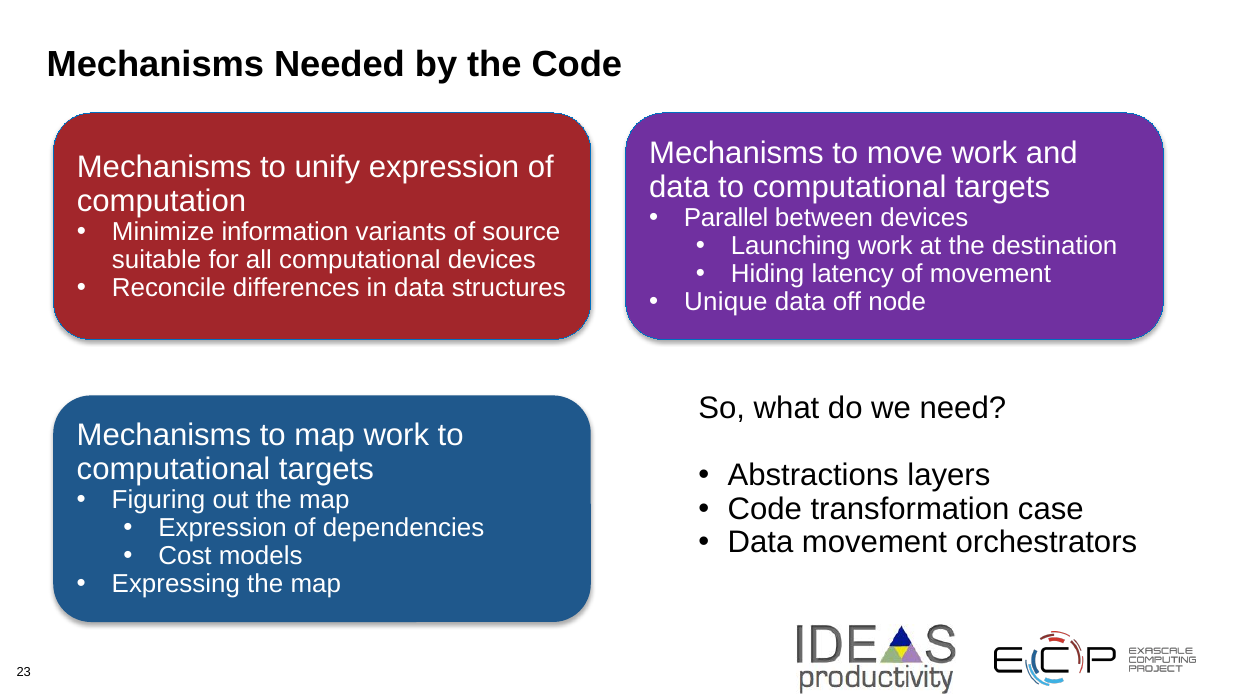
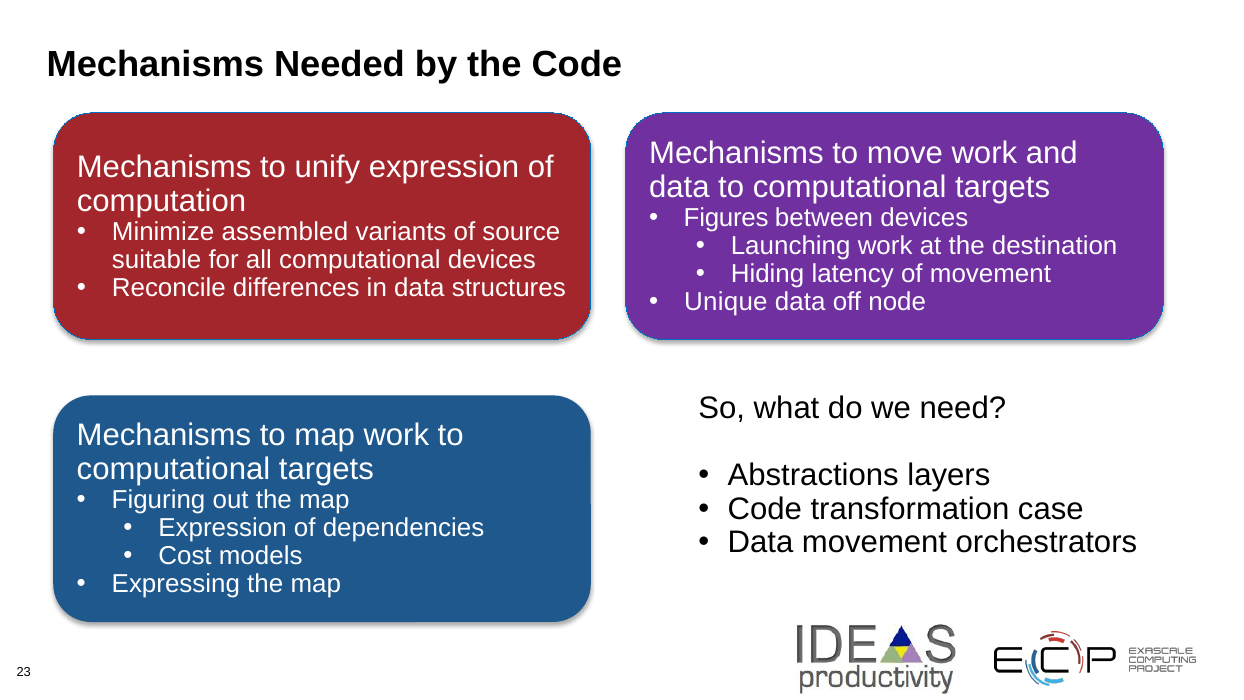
Parallel: Parallel -> Figures (726, 218)
information: information -> assembled (285, 232)
